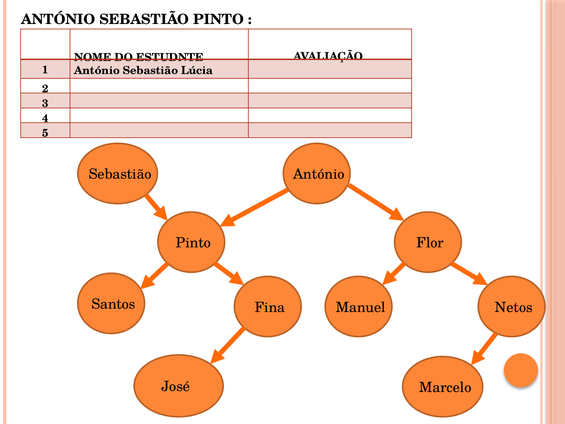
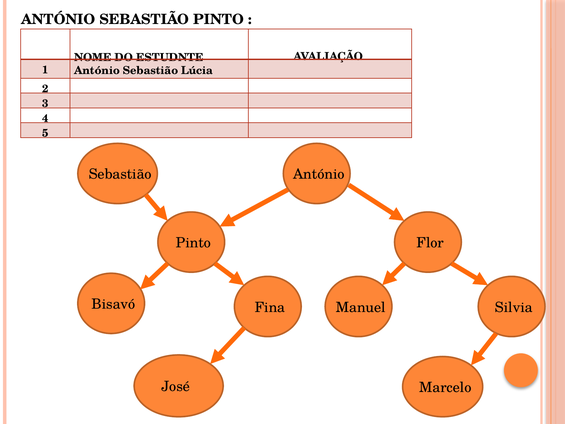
Santos: Santos -> Bisavó (113, 304)
Netos: Netos -> Silvia (514, 307)
